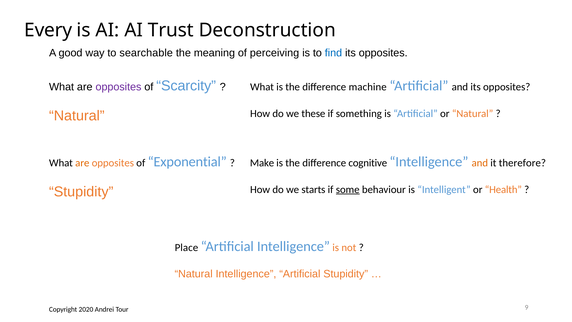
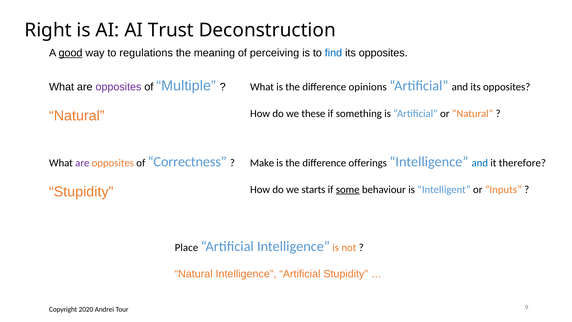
Every: Every -> Right (48, 30)
good underline: none -> present (71, 53)
searchable: searchable -> regulations (146, 53)
Scarcity: Scarcity -> Multiple (186, 86)
machine: machine -> opinions (368, 87)
are colour: orange -> purple (82, 163)
Exponential: Exponential -> Correctness (187, 162)
cognitive: cognitive -> offerings (368, 163)
and colour: orange -> blue (480, 163)
Health: Health -> Inputs (503, 189)
